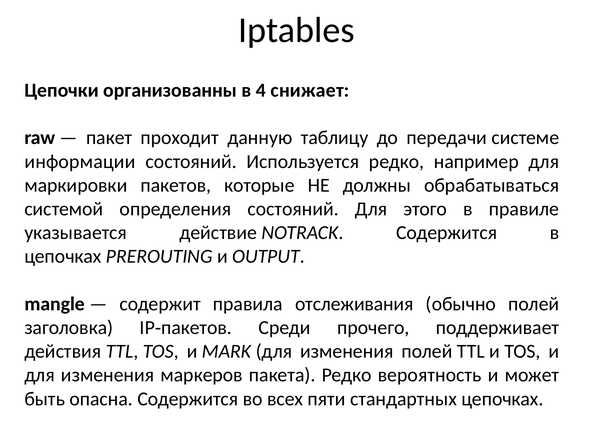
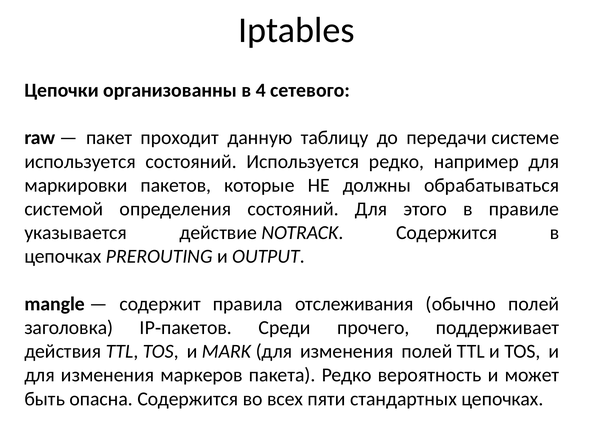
снижает: снижает -> сетевого (310, 90)
информации: информации -> используется (80, 161)
